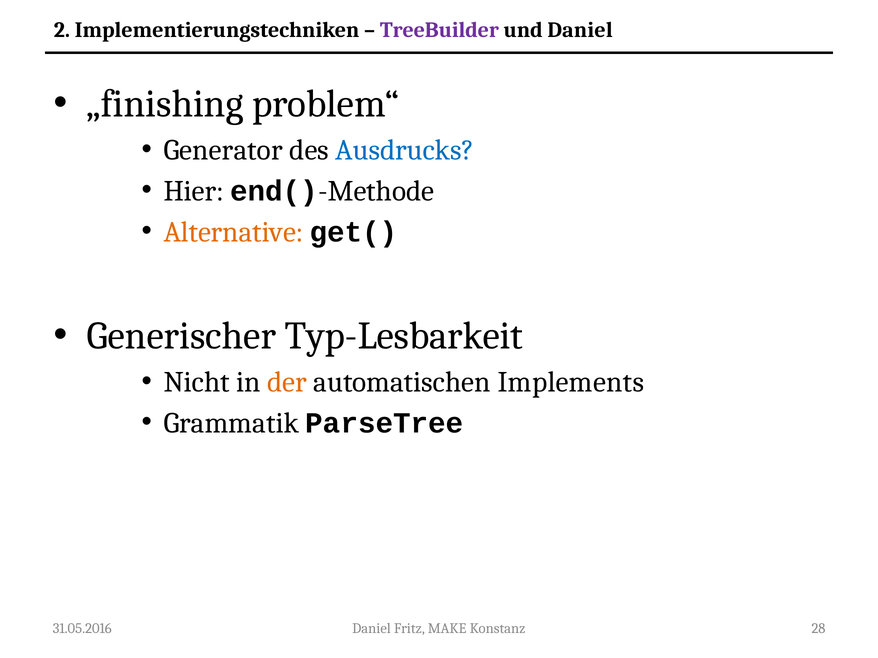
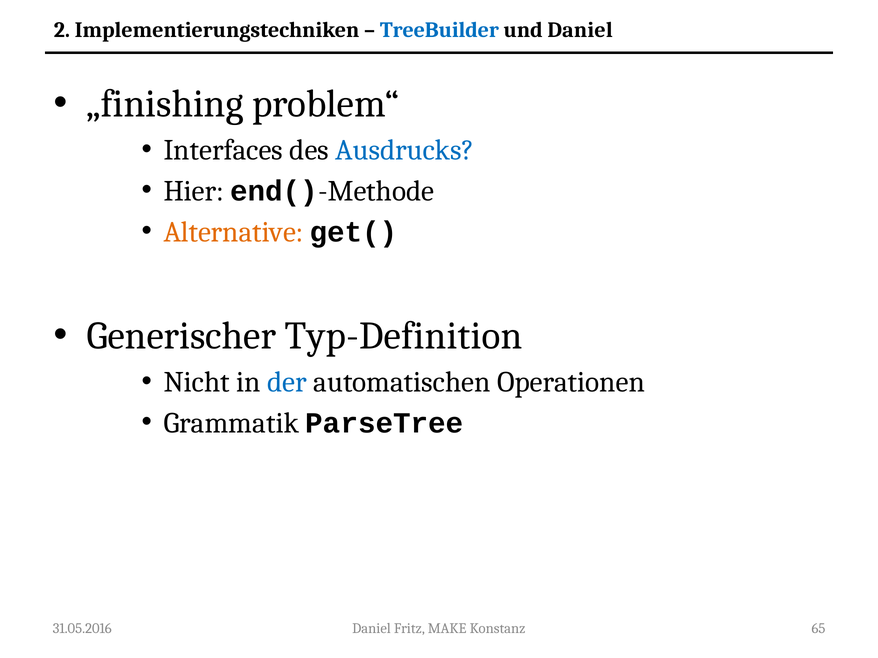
TreeBuilder colour: purple -> blue (439, 30)
Generator: Generator -> Interfaces (223, 150)
Typ-Lesbarkeit: Typ-Lesbarkeit -> Typ-Definition (404, 336)
der colour: orange -> blue (287, 382)
Implements: Implements -> Operationen (571, 382)
28: 28 -> 65 (818, 629)
